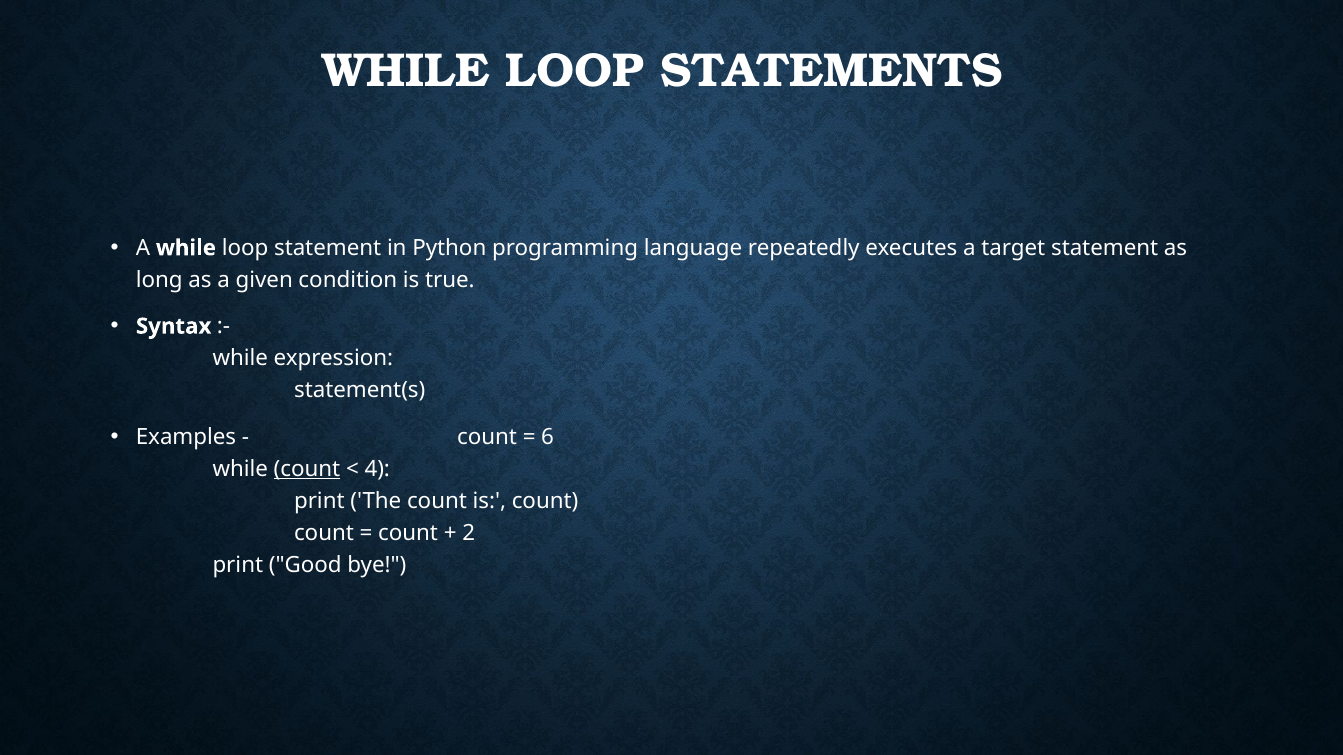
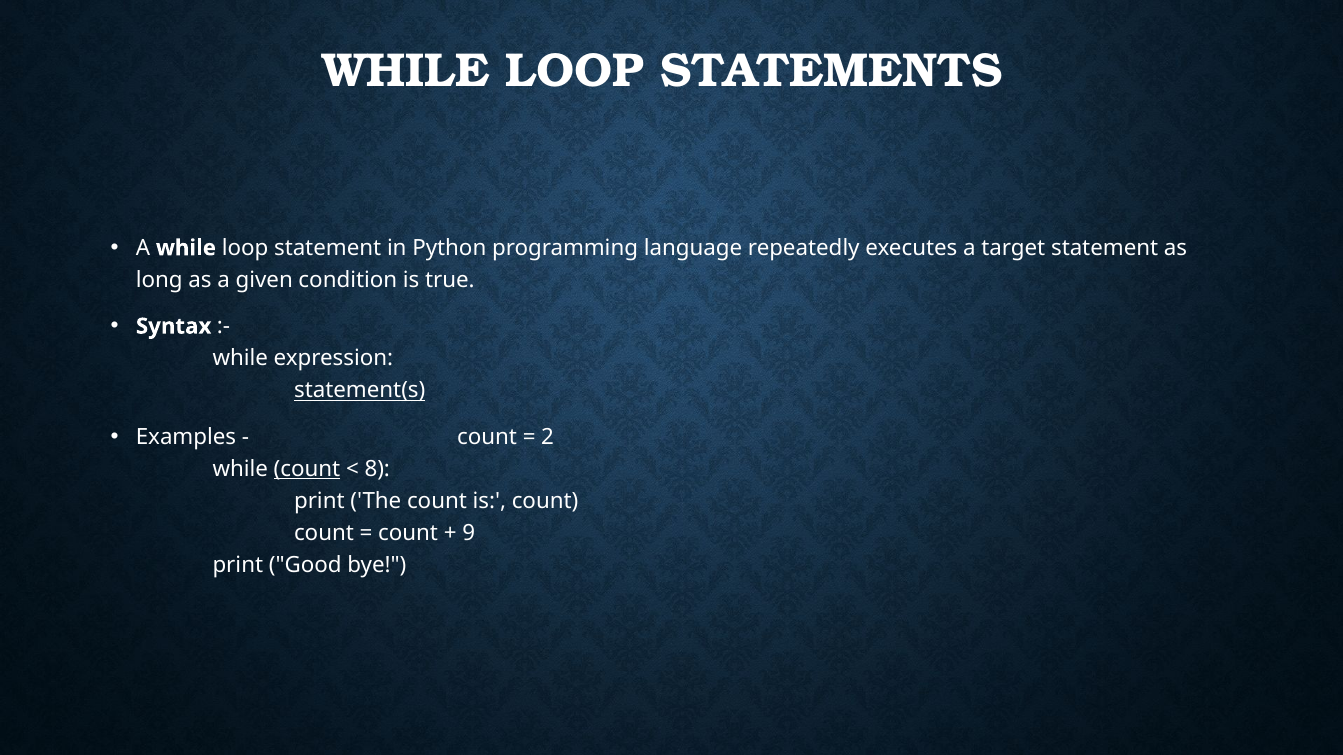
statement(s underline: none -> present (360, 391)
6: 6 -> 2 (548, 437)
4: 4 -> 8 (377, 469)
2: 2 -> 9 (469, 534)
